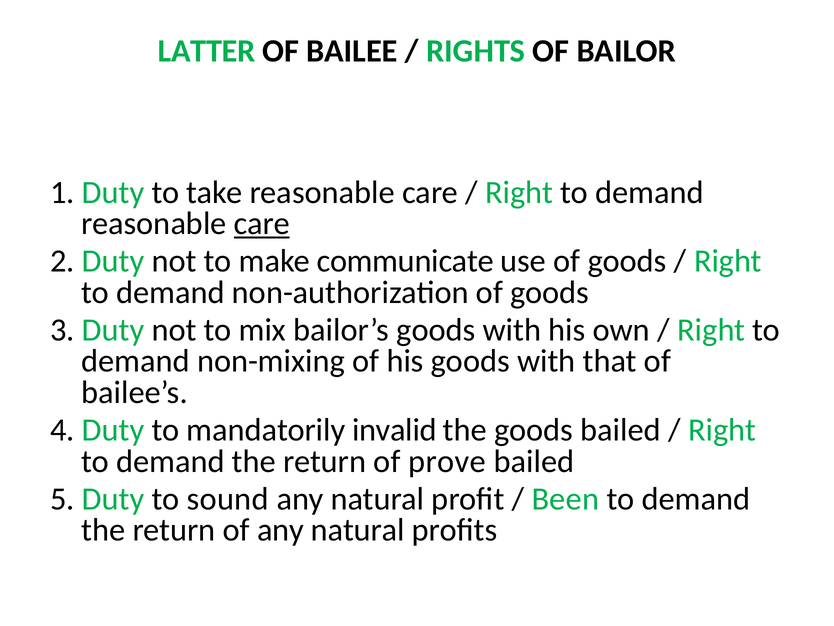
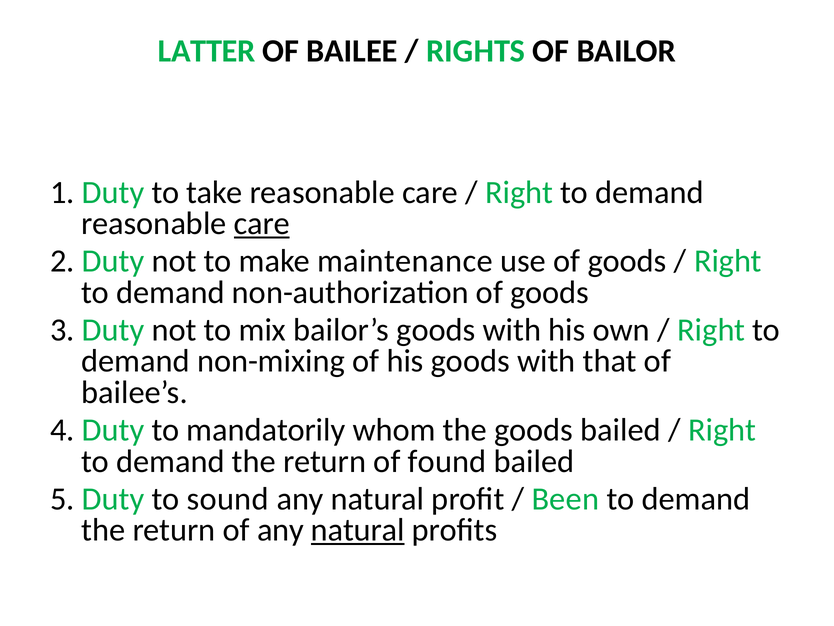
communicate: communicate -> maintenance (405, 261)
invalid: invalid -> whom (394, 430)
prove: prove -> found (447, 461)
natural underline: none -> present (358, 530)
